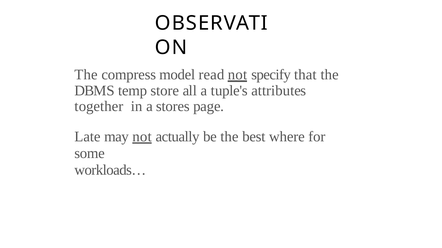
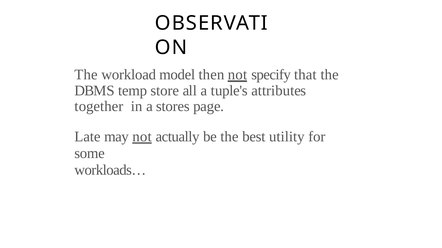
compress: compress -> workload (129, 75)
read: read -> then (211, 75)
where: where -> utility (287, 137)
